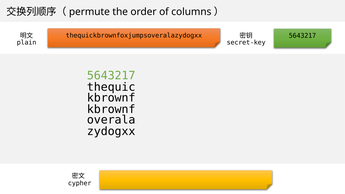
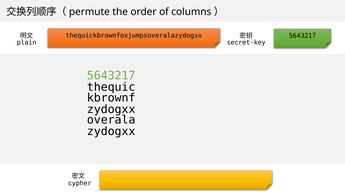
kbrownf: kbrownf -> zydogxx (111, 109)
